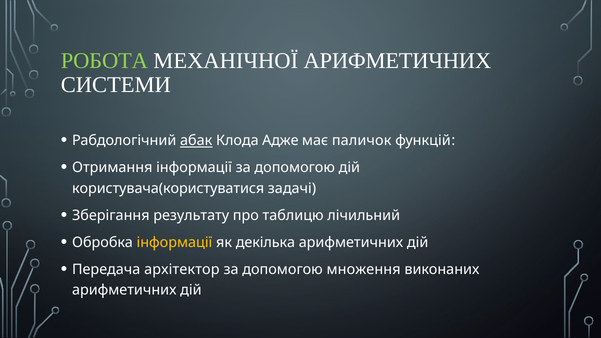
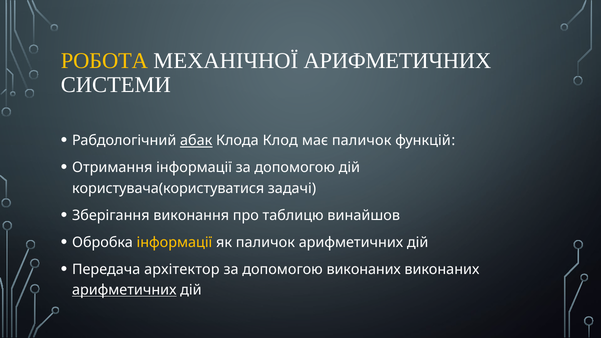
РОБОТА colour: light green -> yellow (104, 61)
Адже: Адже -> Клод (280, 141)
результату: результату -> виконання (191, 215)
лічильний: лічильний -> винайшов (364, 215)
як декілька: декілька -> паличок (265, 242)
допомогою множення: множення -> виконаних (364, 269)
арифметичних underline: none -> present (124, 290)
